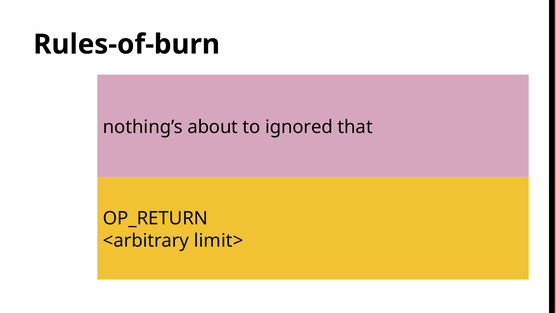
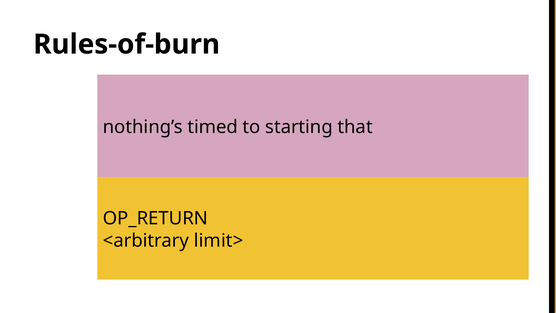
about: about -> timed (213, 127)
ignored: ignored -> starting (299, 127)
